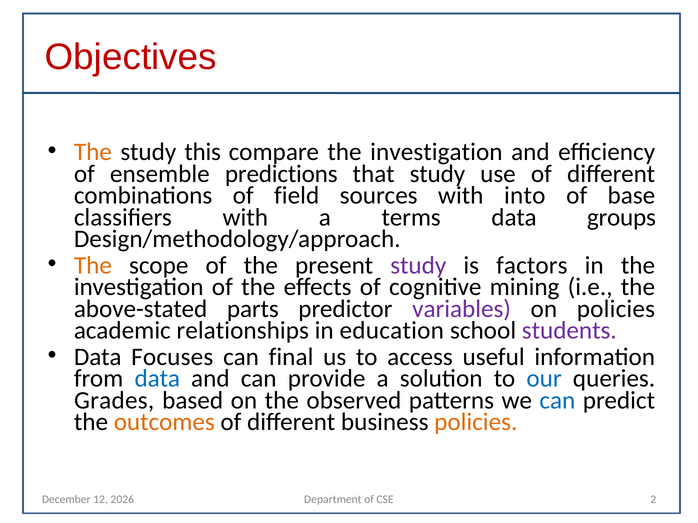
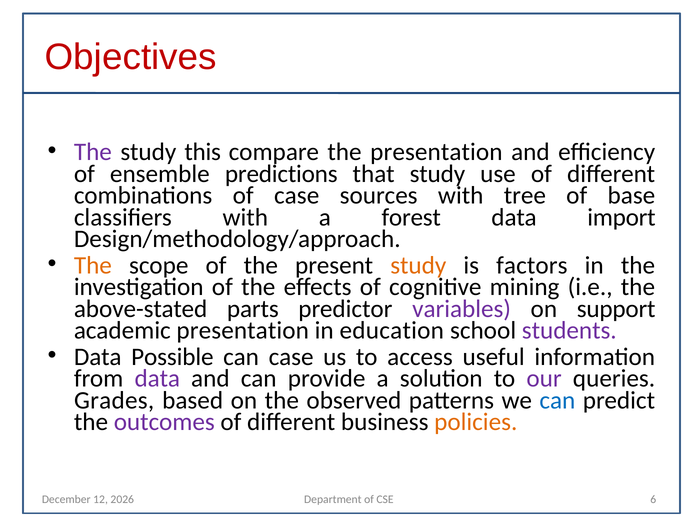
The colour: orange -> purple (93, 152)
compare the investigation: investigation -> presentation (436, 152)
of field: field -> case (297, 196)
into: into -> tree (525, 196)
terms: terms -> forest (411, 217)
groups: groups -> import (621, 217)
study colour: purple -> orange (418, 266)
on policies: policies -> support (616, 309)
academic relationships: relationships -> presentation (243, 331)
Focuses: Focuses -> Possible (172, 357)
can final: final -> case (291, 357)
data colour: blue -> purple (157, 379)
our colour: blue -> purple (544, 379)
outcomes colour: orange -> purple (164, 422)
2: 2 -> 6 (653, 500)
